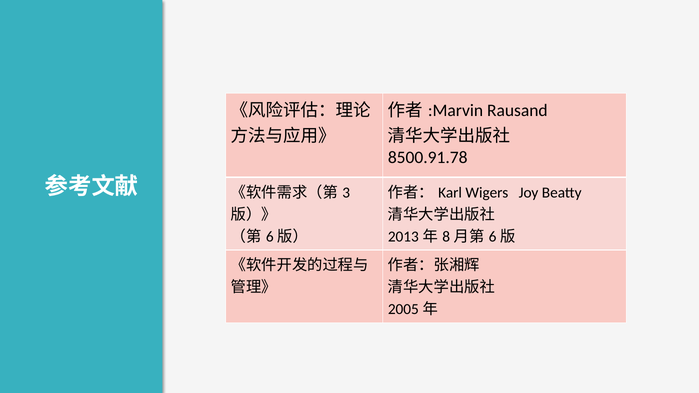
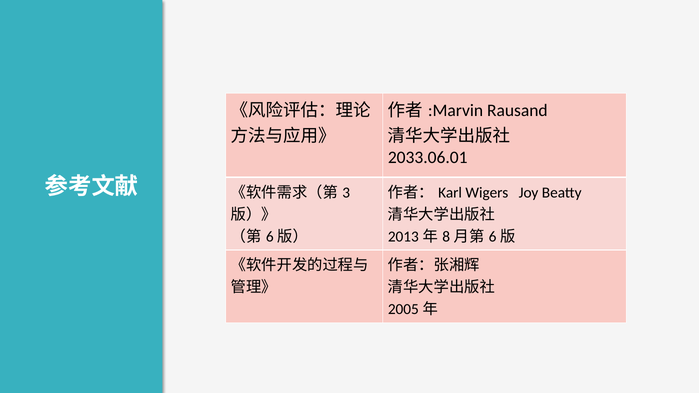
8500.91.78: 8500.91.78 -> 2033.06.01 (428, 158)
